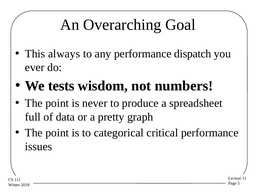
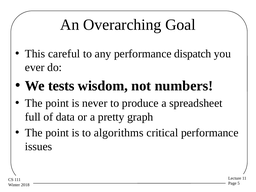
always: always -> careful (64, 54)
categorical: categorical -> algorithms (119, 133)
